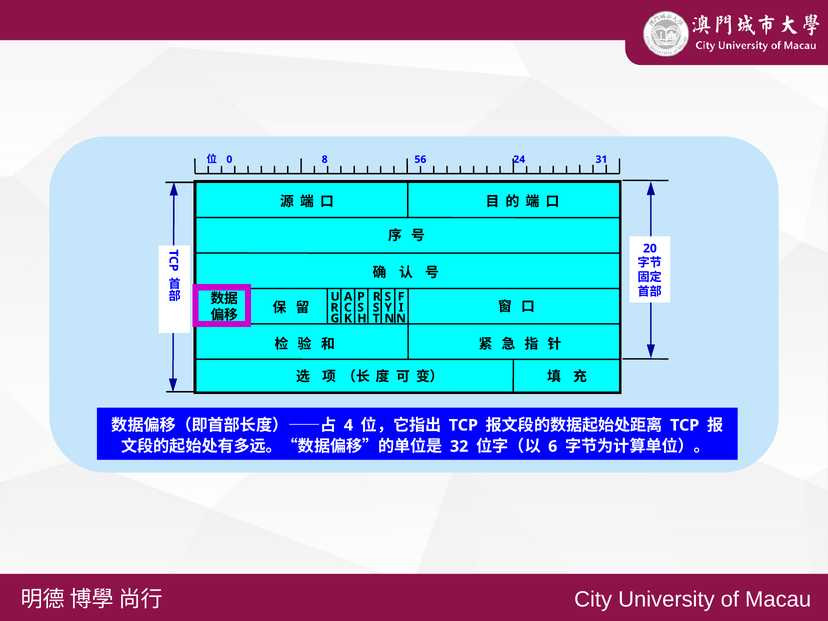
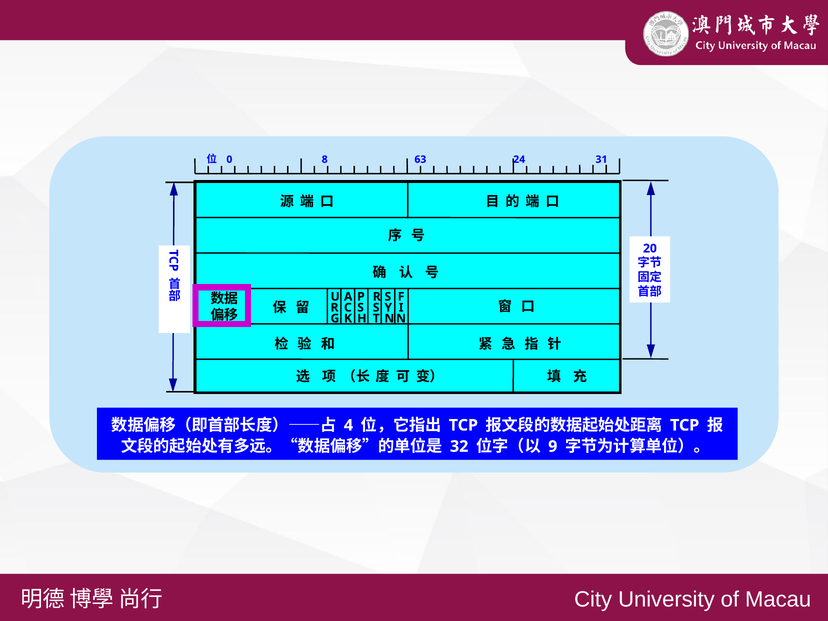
56: 56 -> 63 (420, 159)
6: 6 -> 9 (553, 446)
